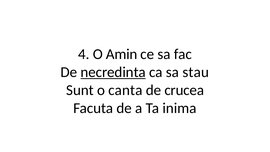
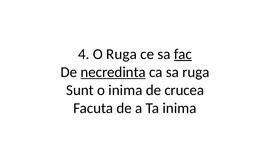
O Amin: Amin -> Ruga (122, 54)
fac underline: none -> present (183, 54)
sa stau: stau -> ruga (196, 72)
o canta: canta -> inima (125, 90)
